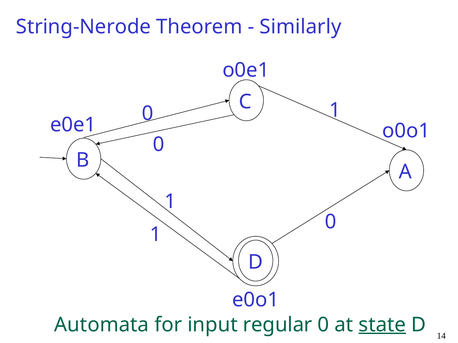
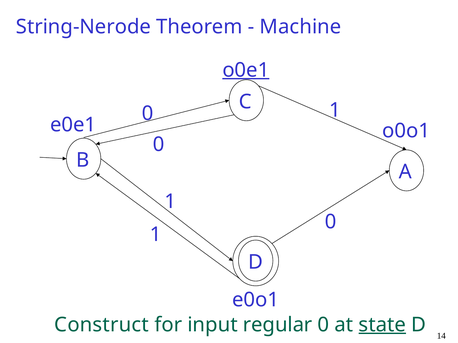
Similarly: Similarly -> Machine (301, 27)
o0e1 underline: none -> present (246, 70)
Automata: Automata -> Construct (102, 325)
